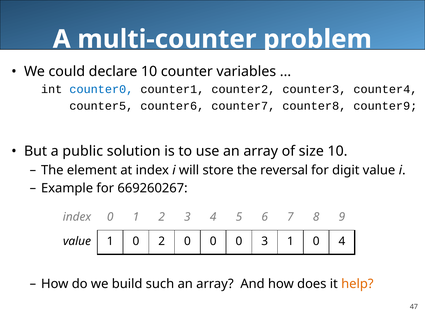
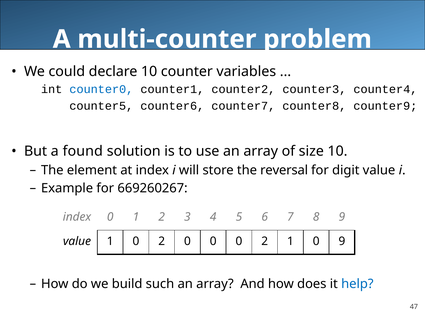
public: public -> found (83, 152)
0 0 3: 3 -> 2 (265, 242)
0 4: 4 -> 9 (342, 242)
help colour: orange -> blue (357, 284)
